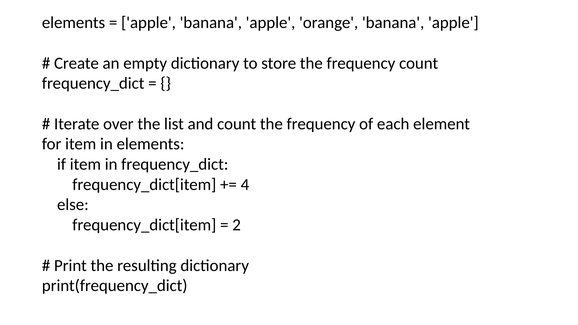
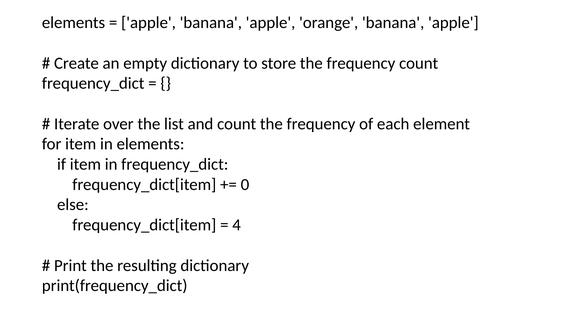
4: 4 -> 0 (245, 185)
2: 2 -> 4 (237, 225)
